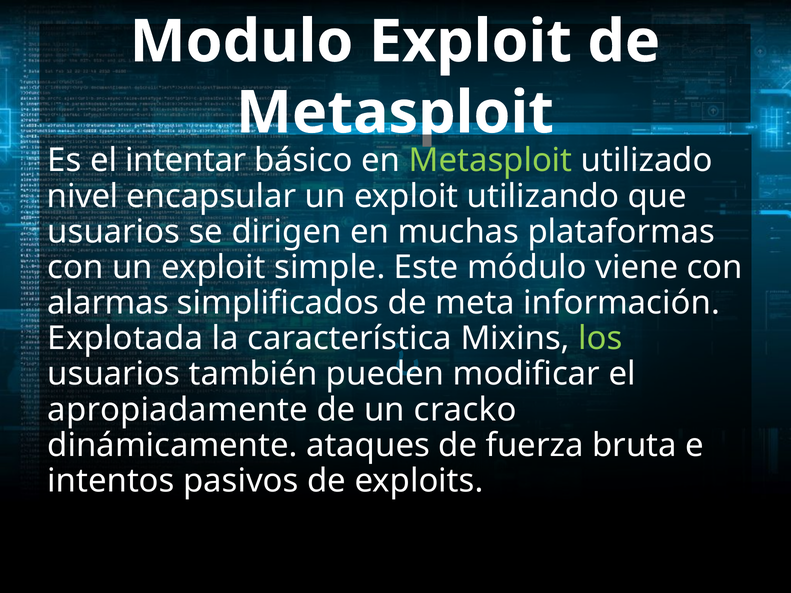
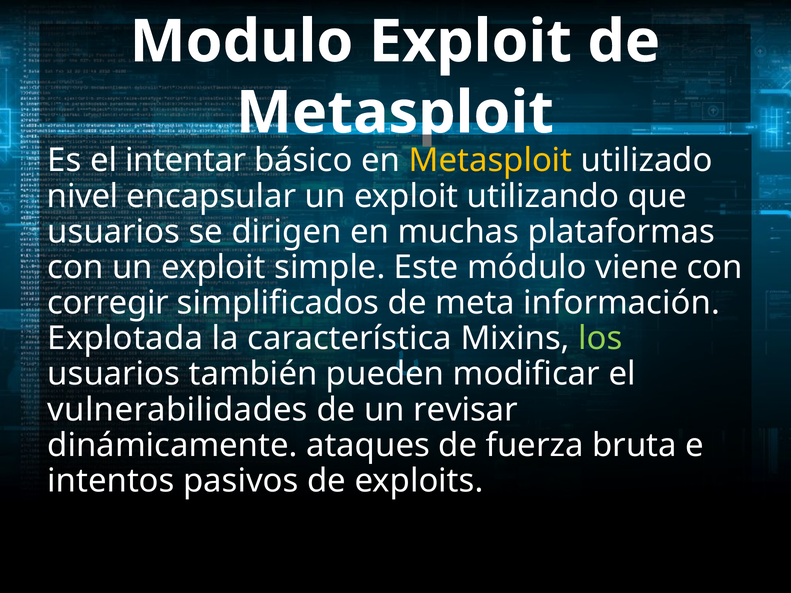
Metasploit colour: light green -> yellow (491, 161)
alarmas: alarmas -> corregir (108, 303)
apropiadamente: apropiadamente -> vulnerabilidades (178, 410)
cracko: cracko -> revisar (466, 410)
